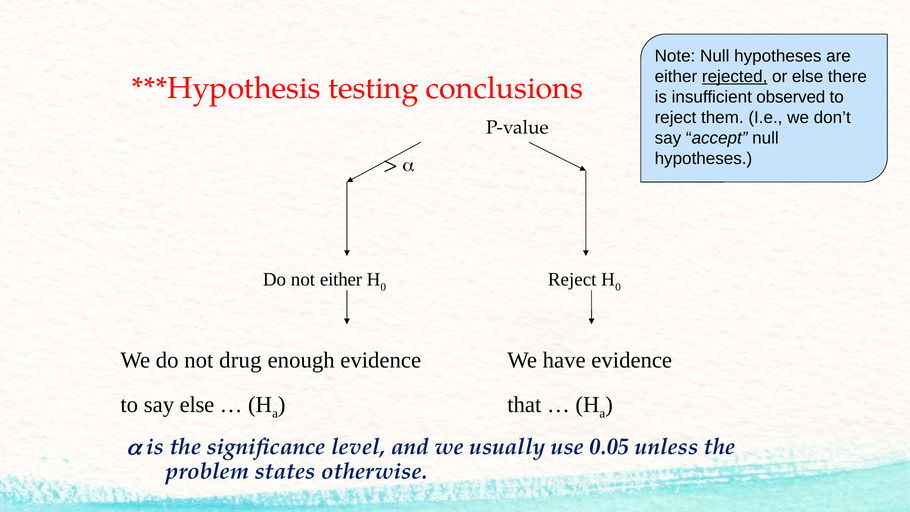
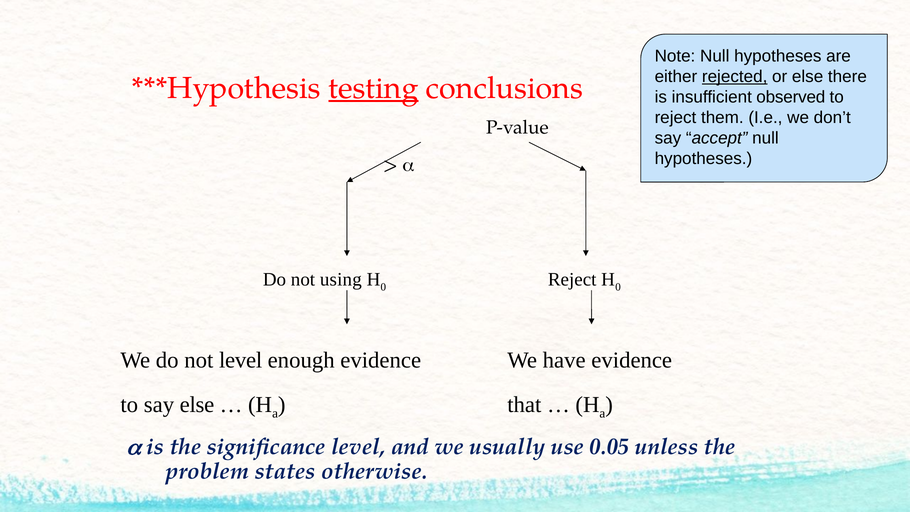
testing underline: none -> present (373, 88)
not either: either -> using (341, 280)
not drug: drug -> level (241, 360)
